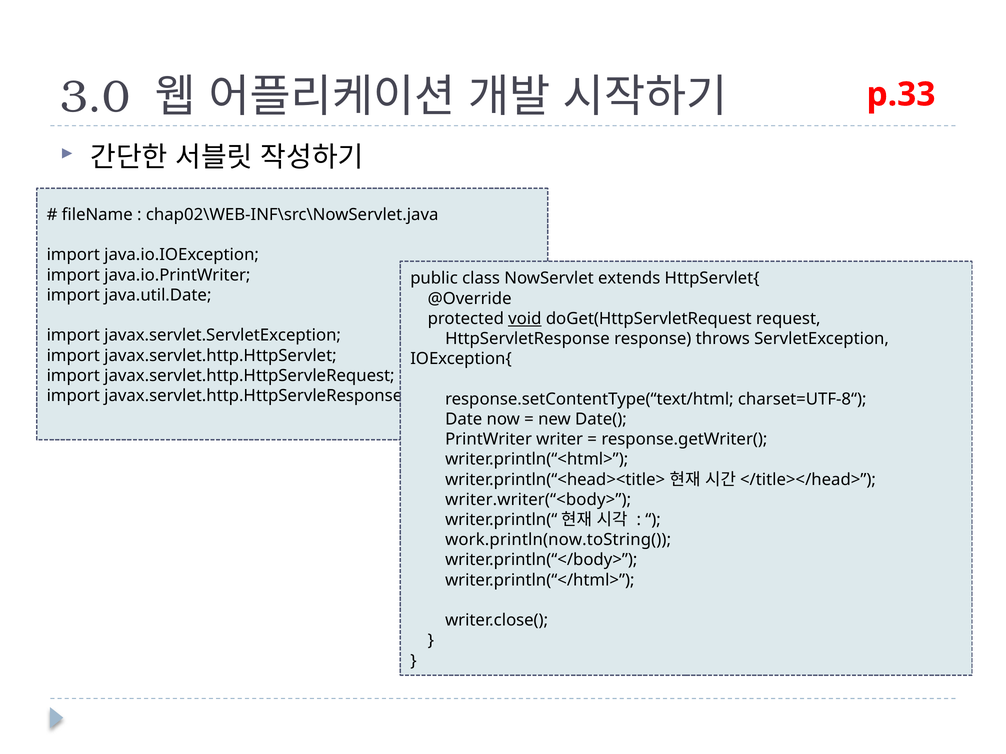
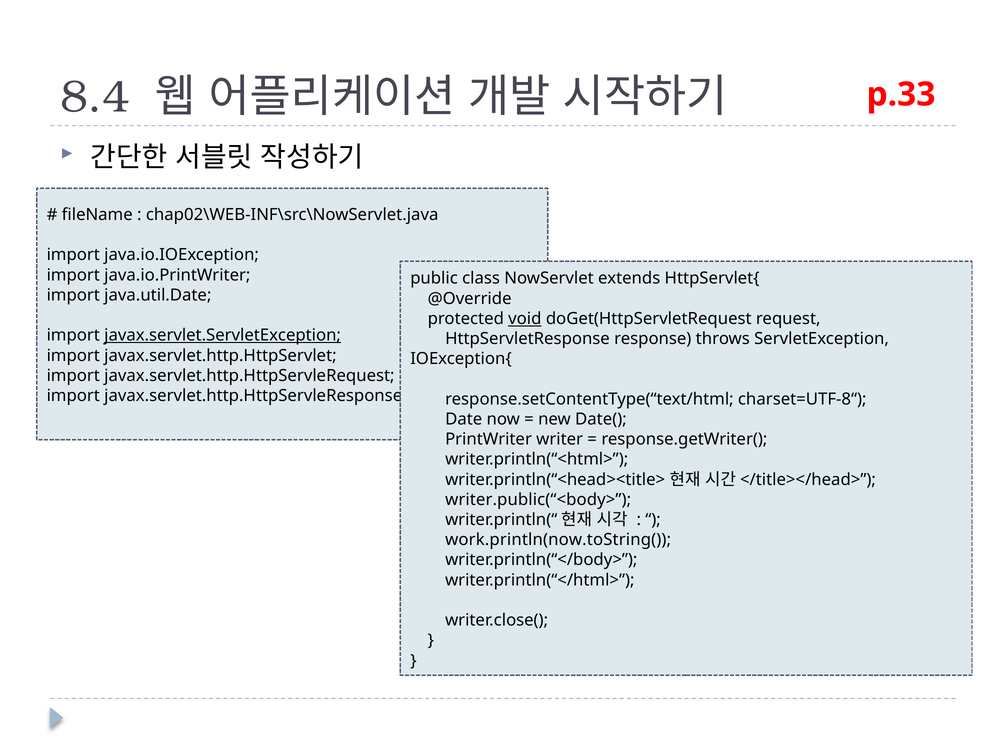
3.0: 3.0 -> 8.4 (95, 97)
javax.servlet.ServletException underline: none -> present (223, 336)
writer.writer(“<body>: writer.writer(“<body> -> writer.public(“<body> (538, 500)
